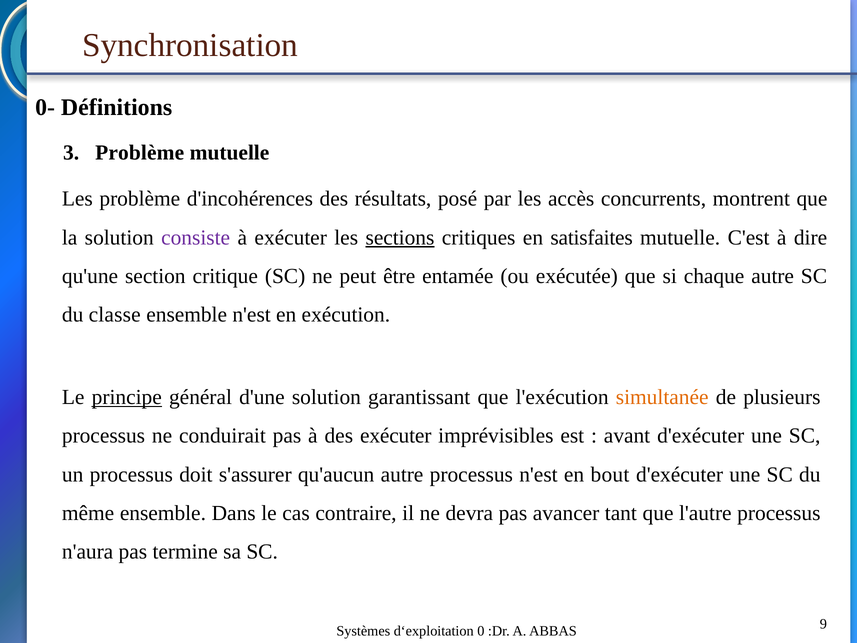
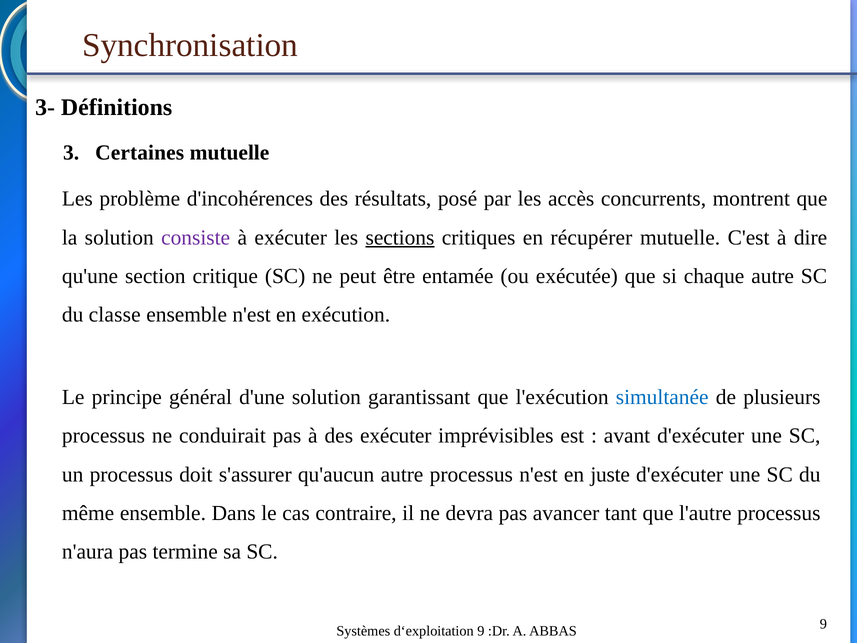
0-: 0- -> 3- (45, 107)
Problème: Problème -> Certaines (140, 152)
satisfaites: satisfaites -> récupérer (591, 237)
principe underline: present -> none (127, 397)
simultanée colour: orange -> blue (662, 397)
bout: bout -> juste (610, 474)
d‘exploitation 0: 0 -> 9 (481, 631)
